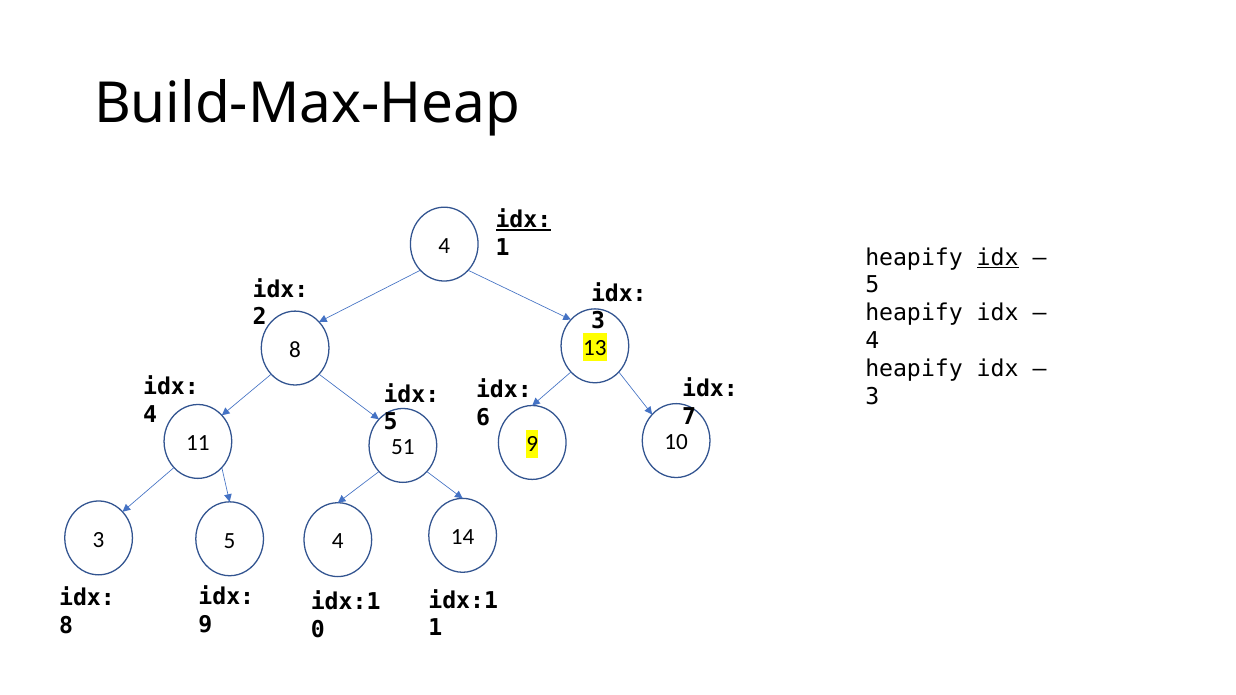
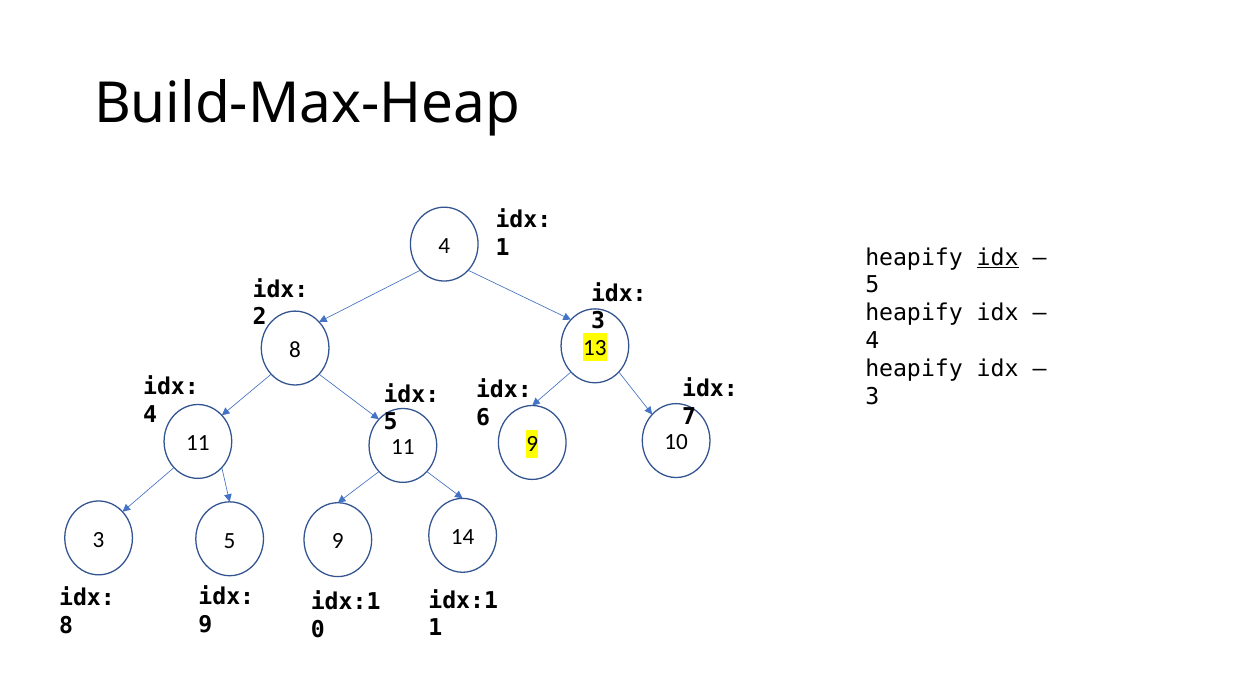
idx underline: present -> none (523, 220)
11 51: 51 -> 11 (403, 447)
5 4: 4 -> 9 (338, 541)
